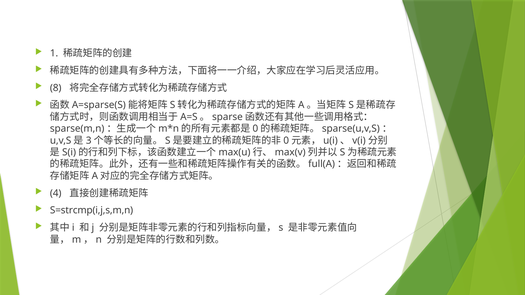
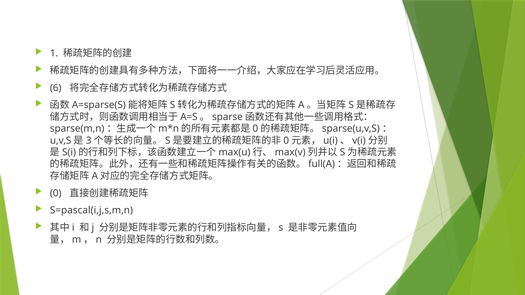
8: 8 -> 6 (56, 88)
4: 4 -> 0 (56, 193)
S=strcmp(i,j,s,m,n: S=strcmp(i,j,s,m,n -> S=pascal(i,j,s,m,n (91, 211)
